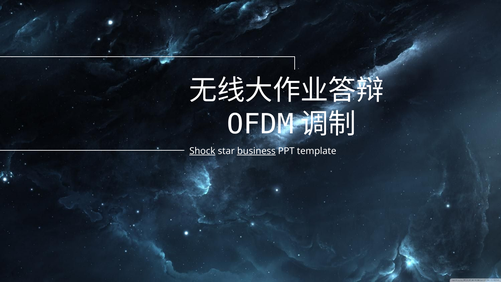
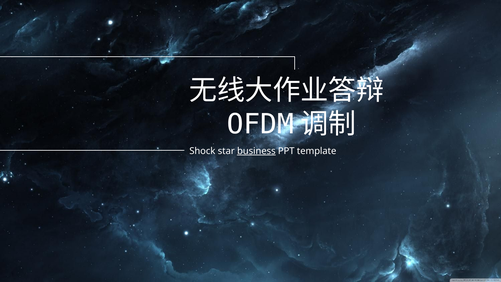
Shock underline: present -> none (202, 151)
